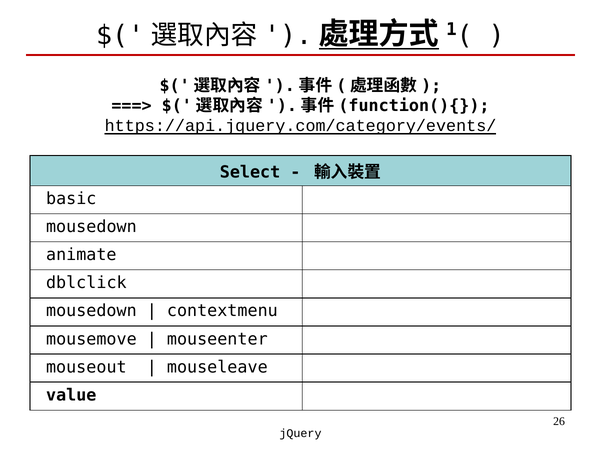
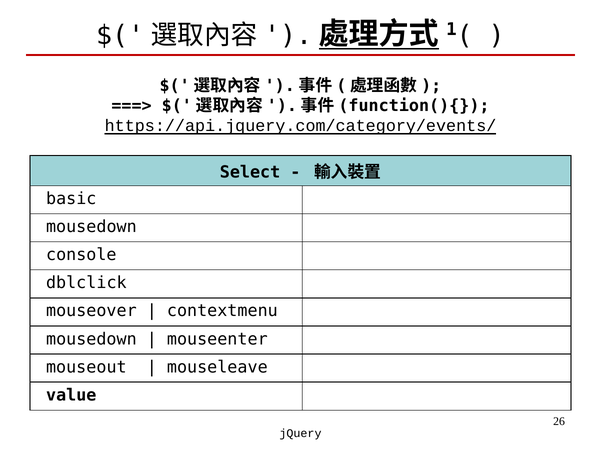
animate: animate -> console (81, 255)
mousedown: mousedown -> mouseover (91, 311)
mousemove: mousemove -> mousedown (91, 339)
